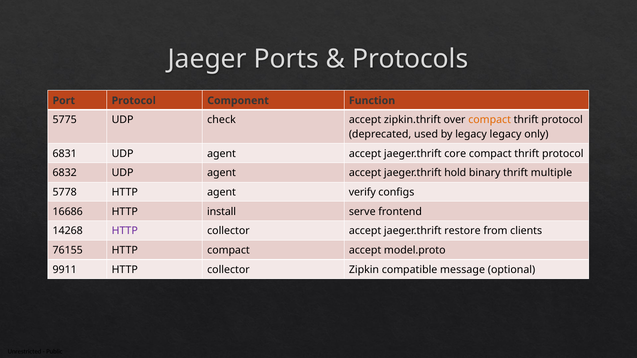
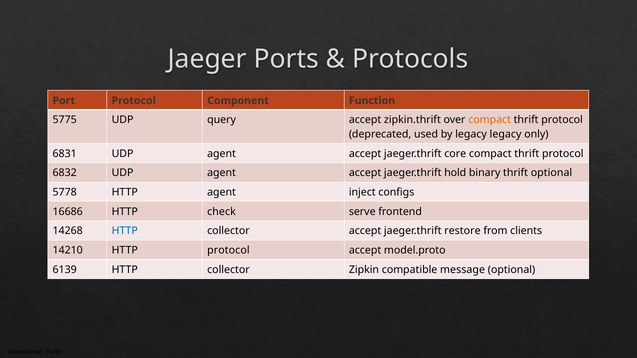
check: check -> query (222, 120)
thrift multiple: multiple -> optional (552, 173)
verify: verify -> inject (362, 192)
install: install -> check (222, 212)
HTTP colour: purple -> blue (125, 231)
76155: 76155 -> 14210 (68, 251)
HTTP compact: compact -> protocol (228, 251)
9911: 9911 -> 6139 (65, 270)
